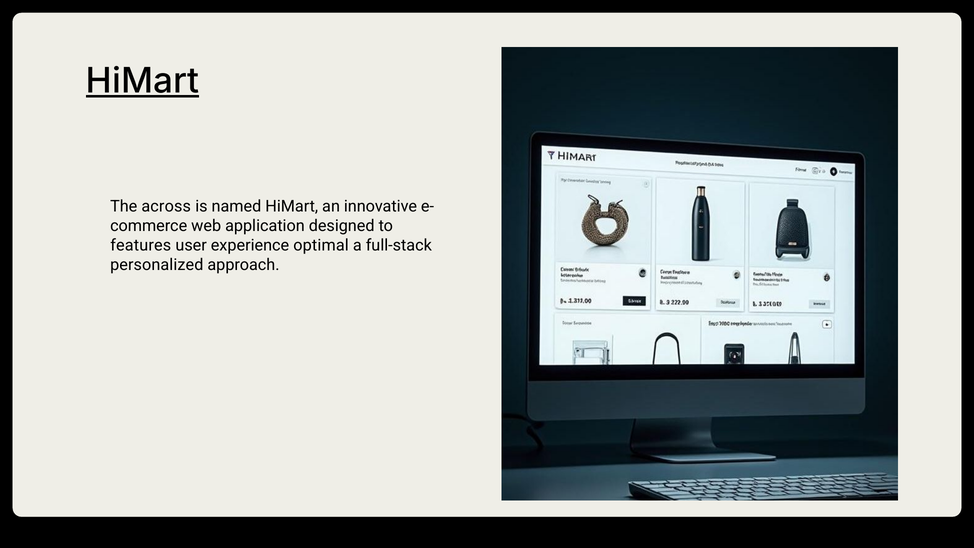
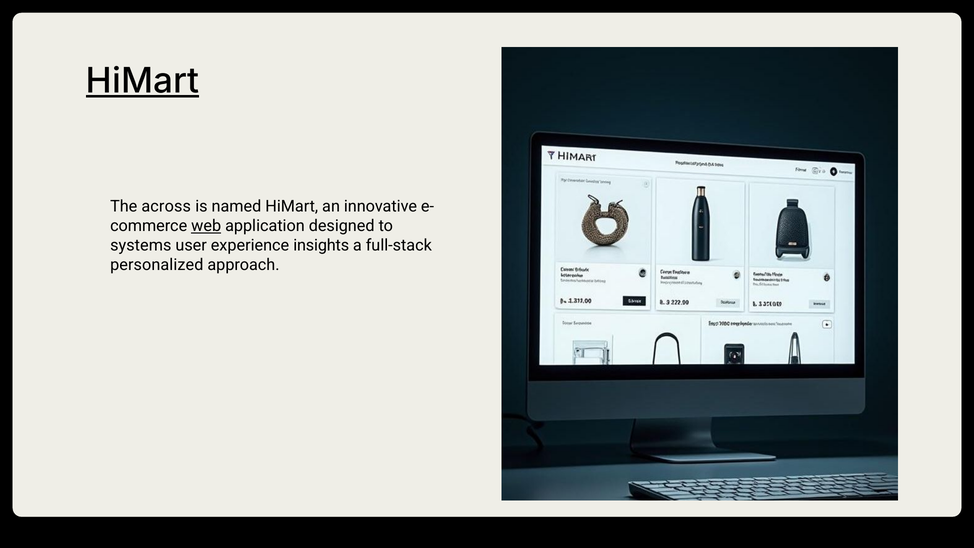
web underline: none -> present (206, 226)
features: features -> systems (141, 245)
optimal: optimal -> insights (321, 245)
